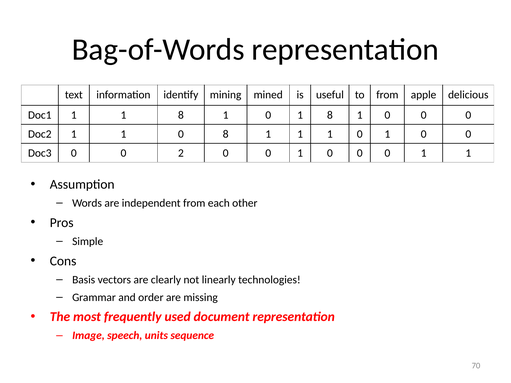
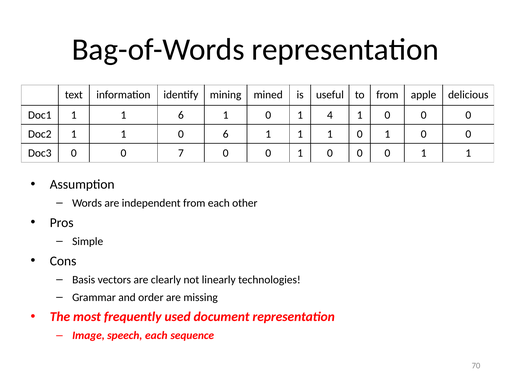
1 1 8: 8 -> 6 (181, 115)
0 1 8: 8 -> 4 (330, 115)
0 8: 8 -> 6 (226, 134)
2: 2 -> 7 (181, 153)
speech units: units -> each (156, 336)
